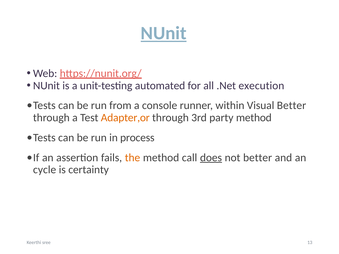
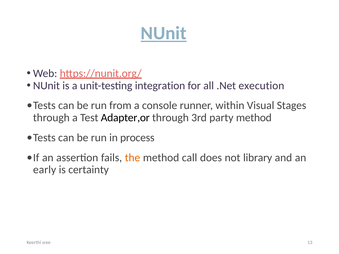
automated: automated -> integration (160, 86)
Better: Better -> Stages (292, 106)
Adapter,or colour: orange -> black (125, 118)
does underline: present -> none (211, 158)
not better: better -> library (258, 158)
cycle: cycle -> early (45, 170)
